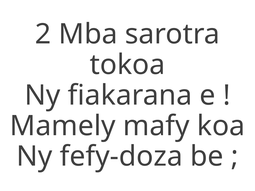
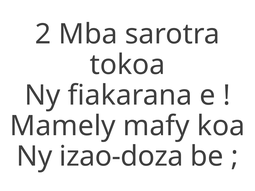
fefy-doza: fefy-doza -> izao-doza (121, 157)
